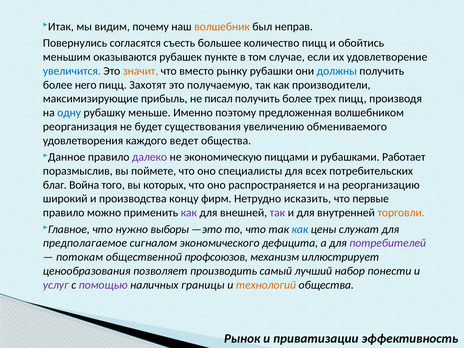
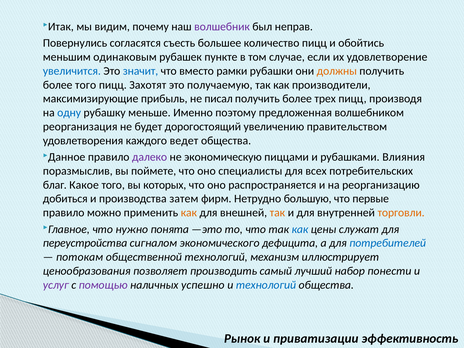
волшебник colour: orange -> purple (222, 27)
оказываются: оказываются -> одинаковым (125, 57)
значит colour: orange -> blue (141, 71)
рынку: рынку -> рамки (232, 71)
должны colour: blue -> orange (337, 71)
более него: него -> того (86, 85)
существования: существования -> дорогостоящий (203, 127)
обмениваемого: обмениваемого -> правительством (347, 127)
Работает: Работает -> Влияния (404, 157)
Война: Война -> Какое (84, 185)
широкий: широкий -> добиться (65, 199)
концу: концу -> затем (184, 199)
исказить: исказить -> большую (308, 199)
как colour: purple -> orange (189, 213)
так colour: purple -> orange (277, 213)
выборы: выборы -> понята (170, 229)
предполагаемое: предполагаемое -> переустройства (85, 243)
потребителей colour: purple -> blue (388, 243)
общественной профсоюзов: профсоюзов -> технологий (216, 257)
границы: границы -> успешно (203, 285)
технологий colour: orange -> blue (266, 285)
